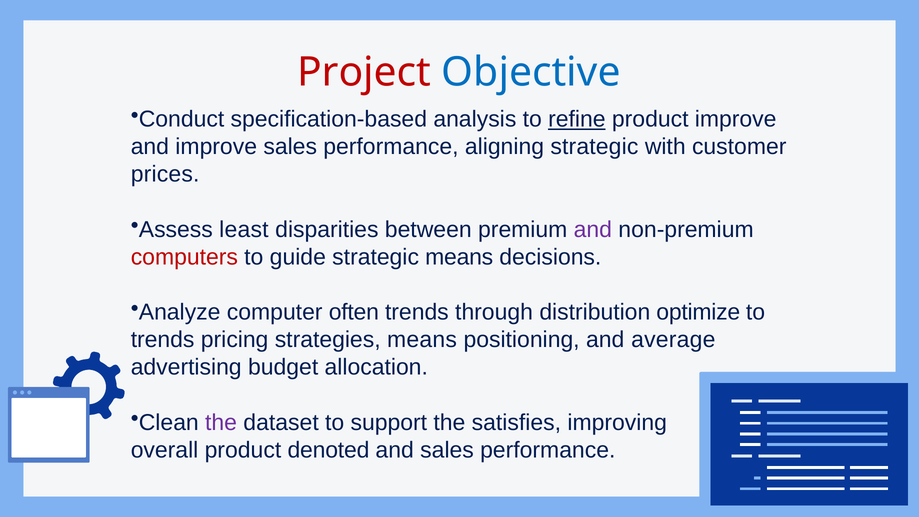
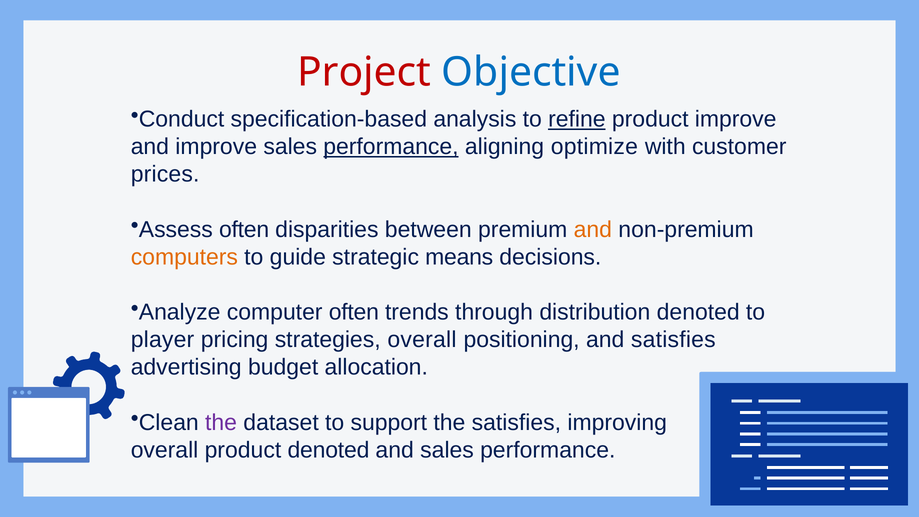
performance underline: none -> present (391, 147)
aligning strategic: strategic -> optimize (594, 147)
Assess least: least -> often (244, 229)
and colour: purple -> orange (593, 229)
computers colour: red -> orange (184, 257)
distribution optimize: optimize -> denoted (698, 312)
trends: trends -> player (162, 340)
strategies means: means -> overall (422, 340)
and average: average -> satisfies (673, 340)
